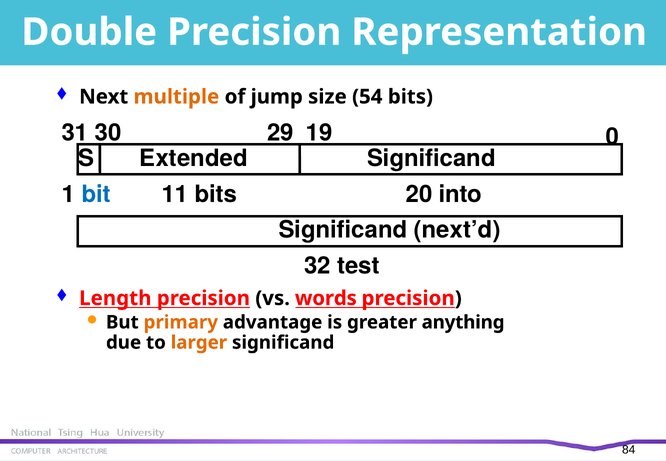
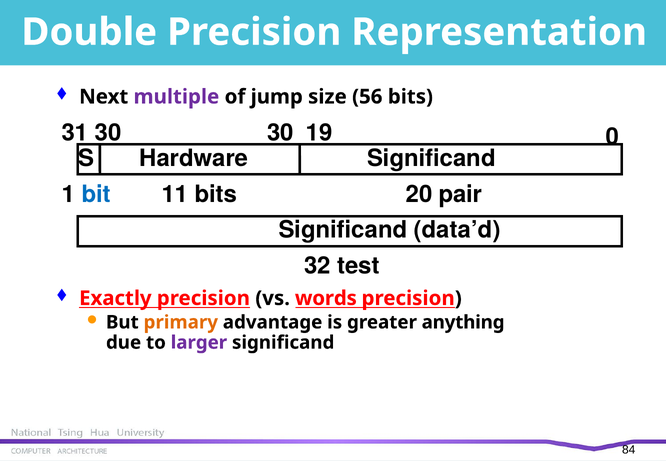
multiple colour: orange -> purple (176, 97)
54: 54 -> 56 (367, 97)
30 29: 29 -> 30 (280, 133)
Extended: Extended -> Hardware (194, 158)
into: into -> pair (460, 194)
next’d: next’d -> data’d (457, 230)
Length: Length -> Exactly (115, 298)
larger colour: orange -> purple (199, 343)
